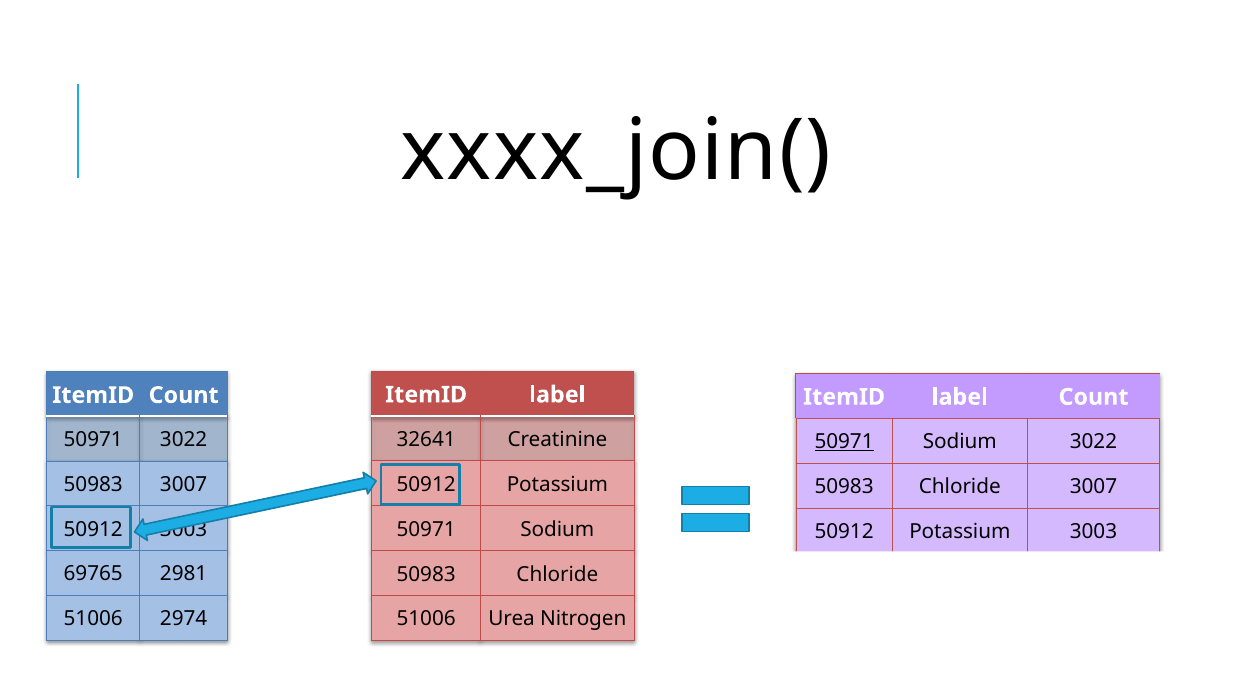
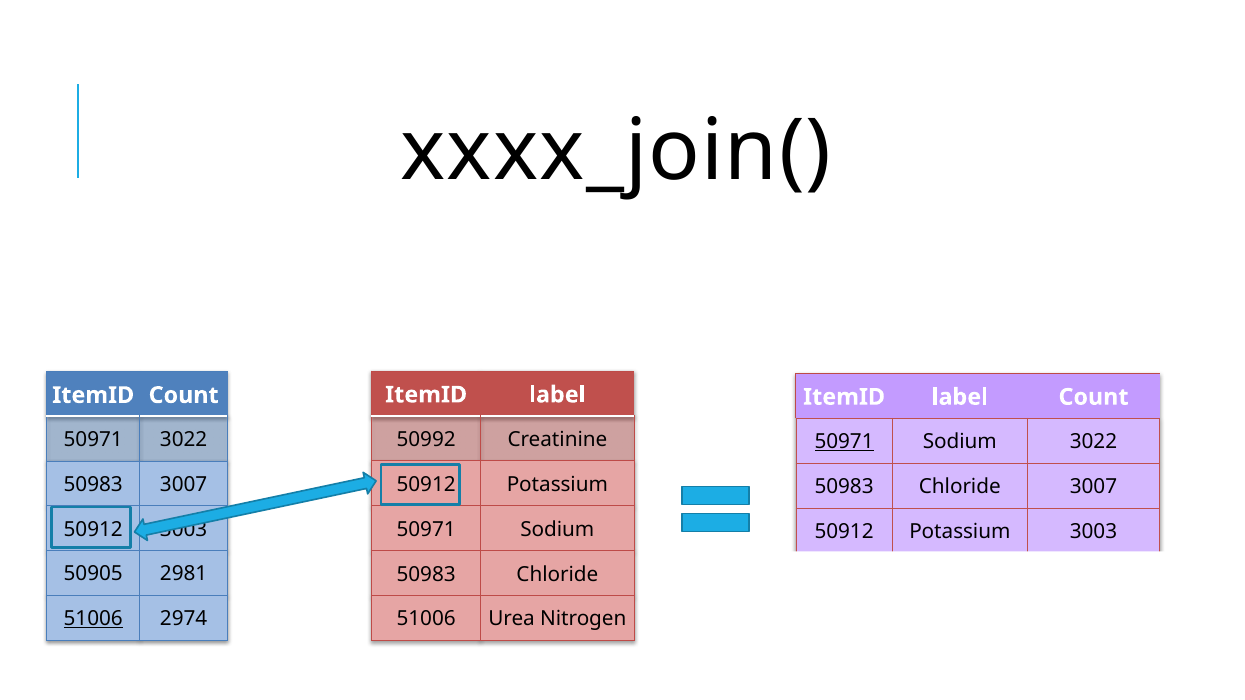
32641: 32641 -> 50992 (426, 440)
69765: 69765 -> 50905 (93, 574)
51006 underline: none -> present (93, 619)
